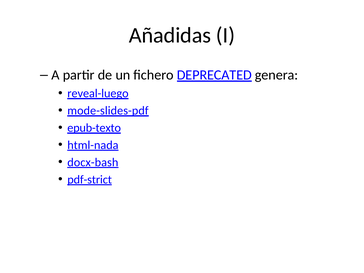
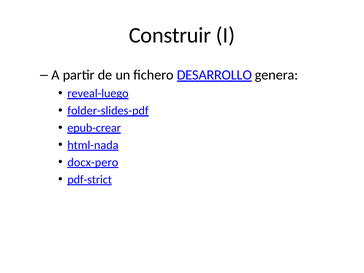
Añadidas: Añadidas -> Construir (170, 35)
DEPRECATED: DEPRECATED -> DESARROLLO (214, 75)
mode-slides-pdf: mode-slides-pdf -> folder-slides-pdf (108, 111)
epub-texto: epub-texto -> epub-crear (94, 128)
docx-bash: docx-bash -> docx-pero (93, 162)
